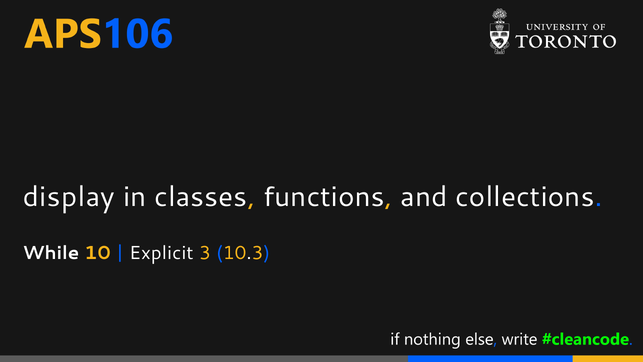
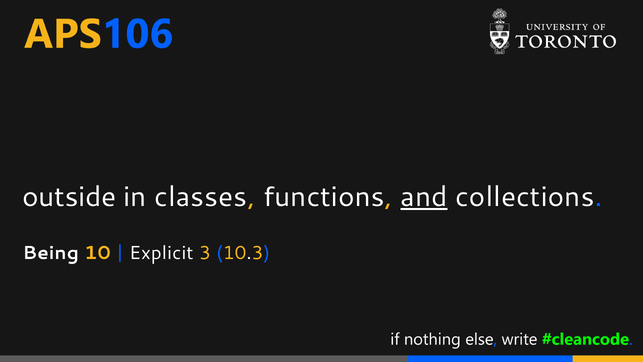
display: display -> outside (69, 197)
and underline: none -> present (424, 197)
While: While -> Being (51, 253)
